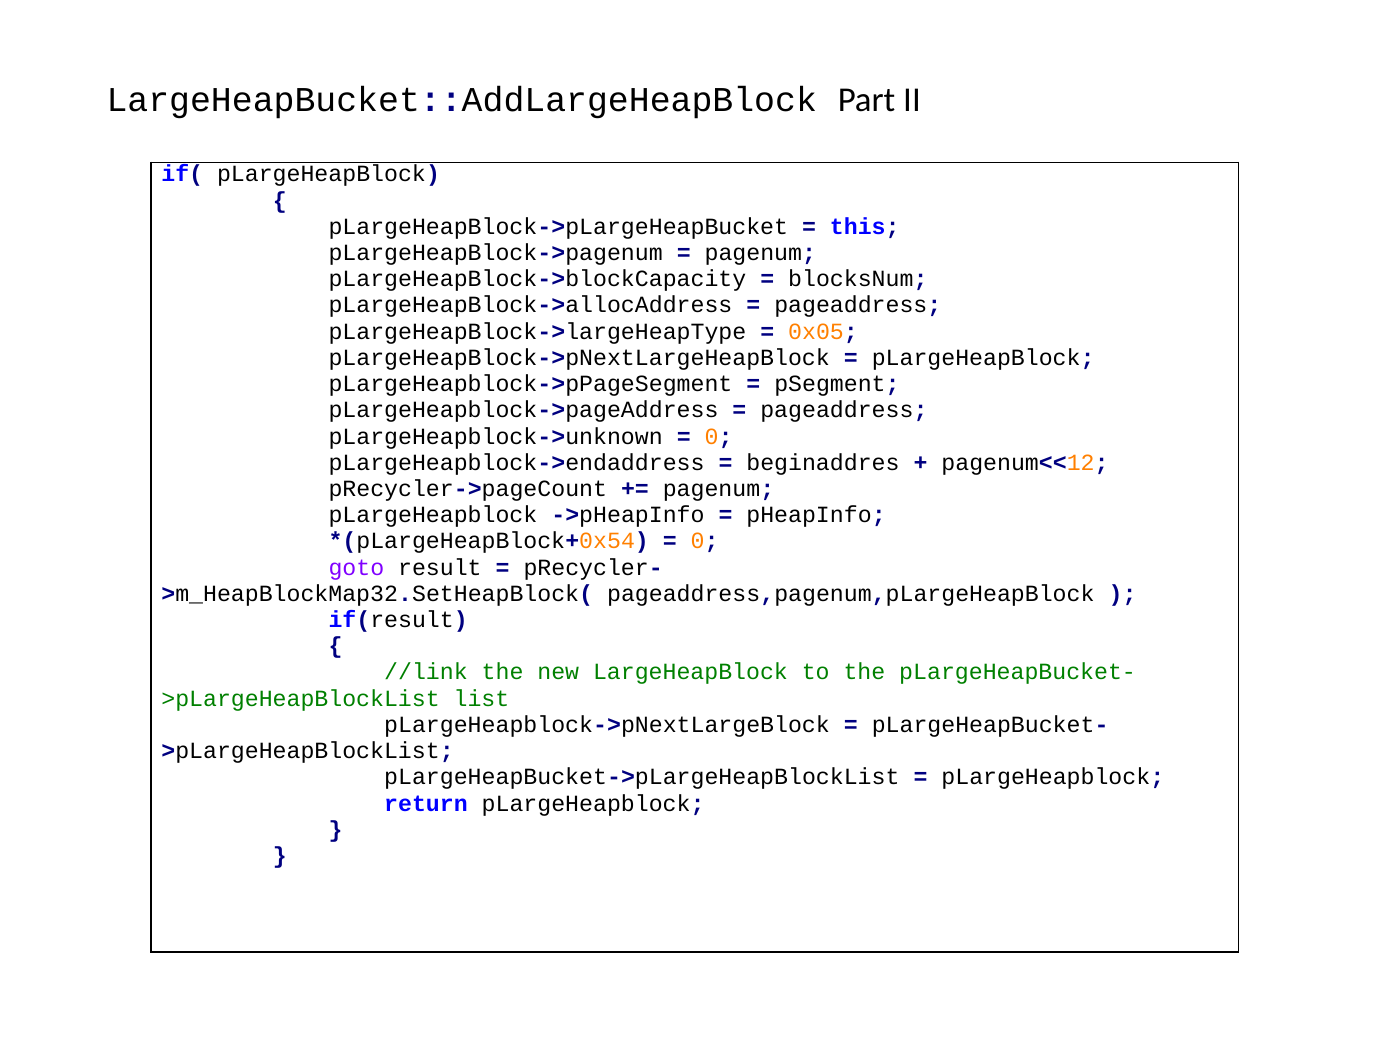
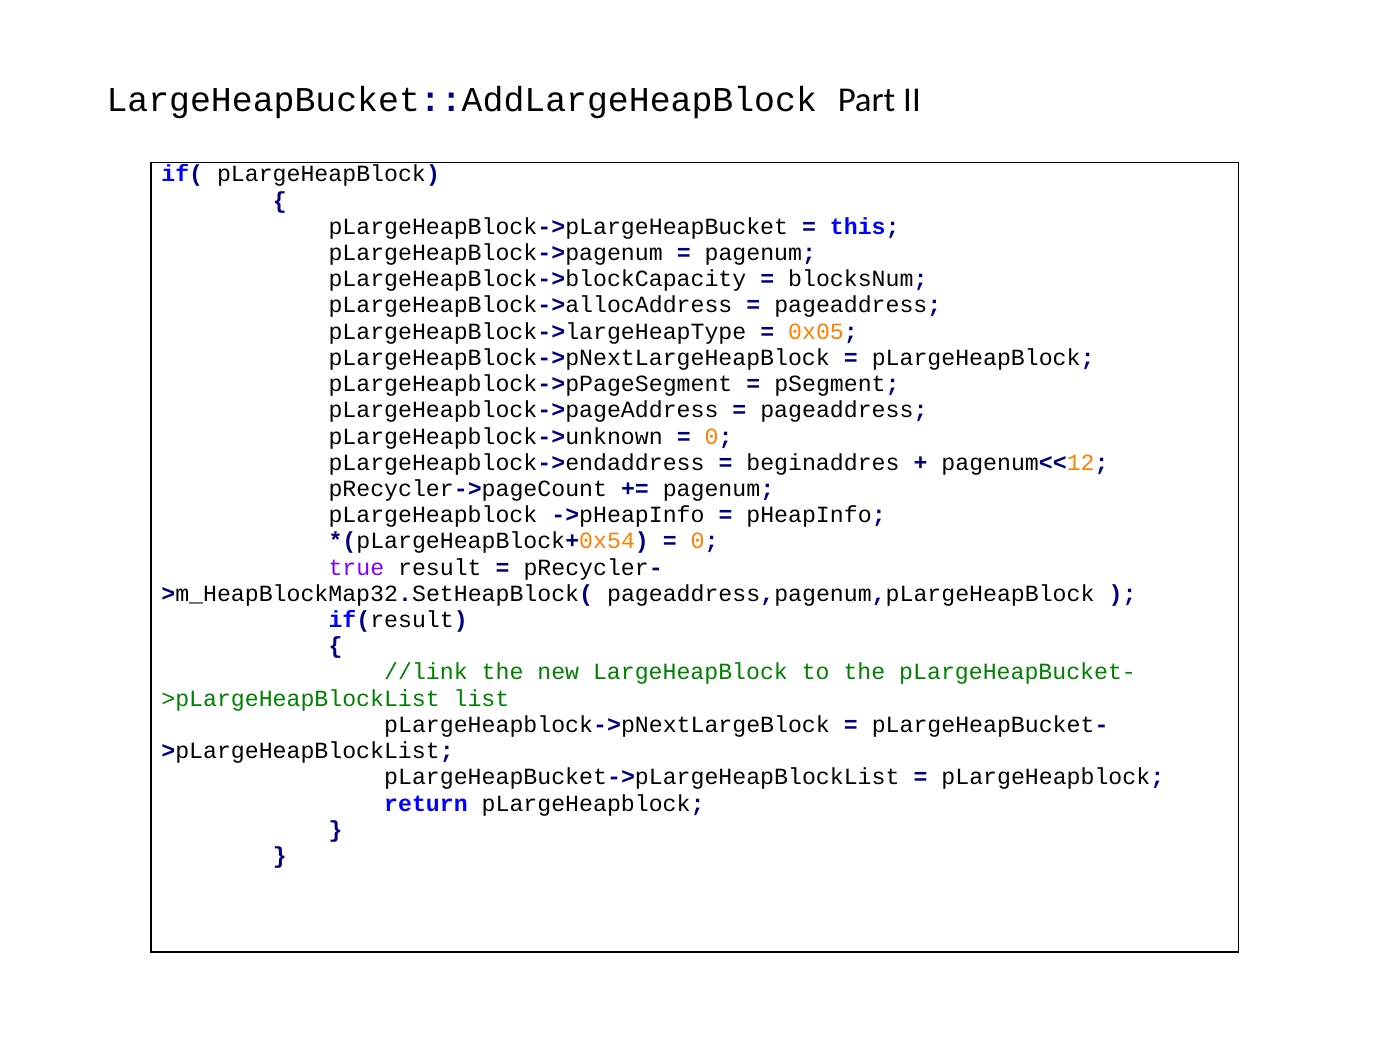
goto: goto -> true (356, 567)
